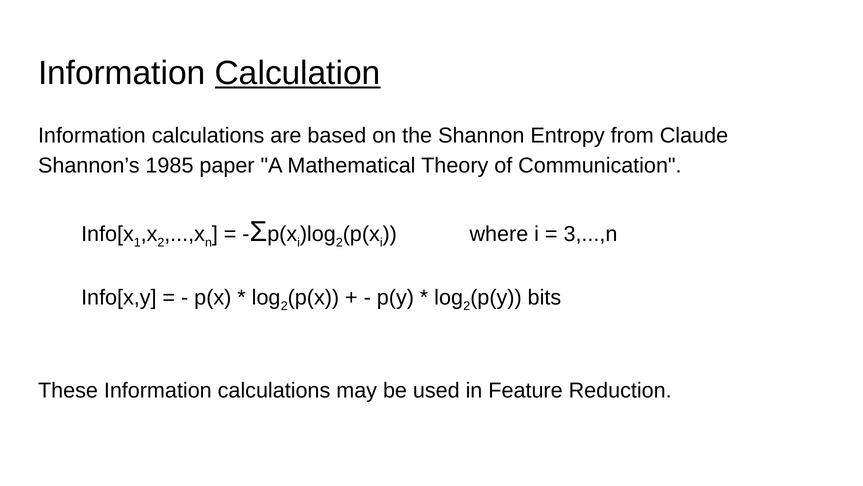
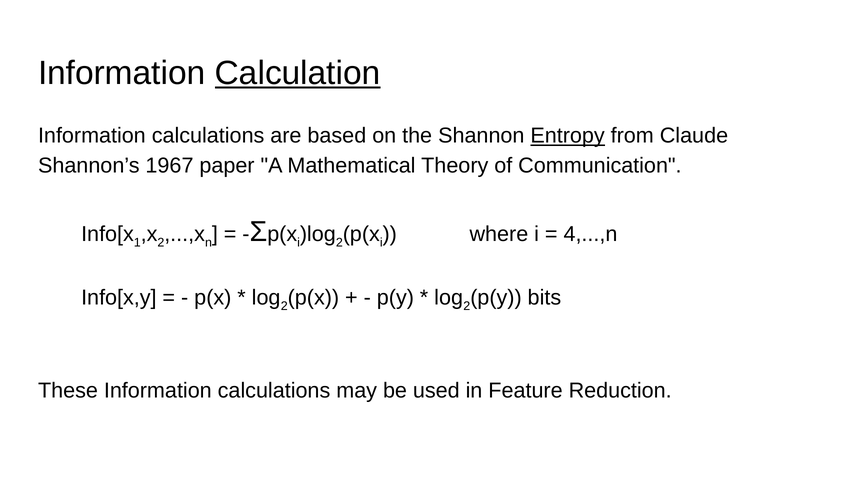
Entropy underline: none -> present (568, 136)
1985: 1985 -> 1967 (169, 165)
3,...,n: 3,...,n -> 4,...,n (590, 234)
